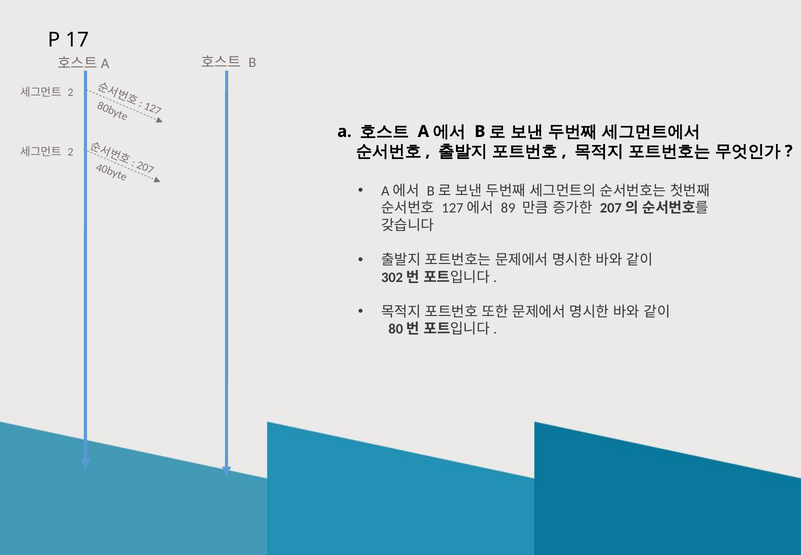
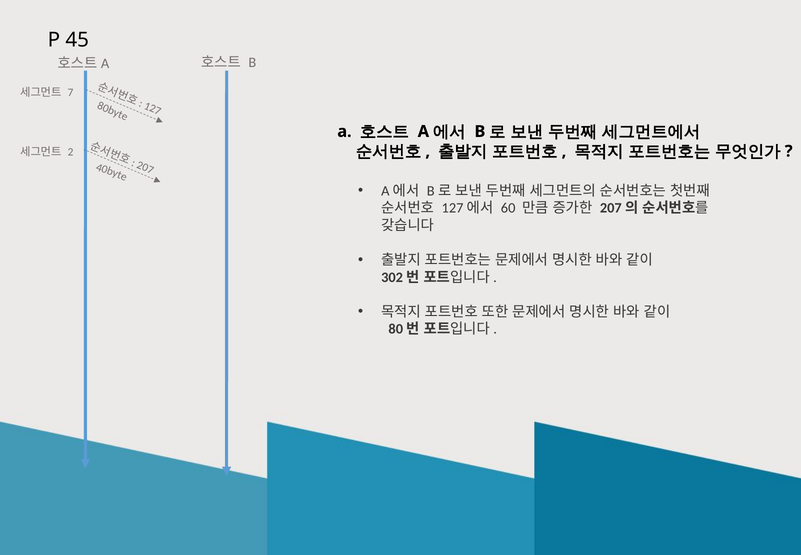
17: 17 -> 45 (77, 40)
2: 2 -> 7 (71, 92)
89: 89 -> 60 (508, 208)
